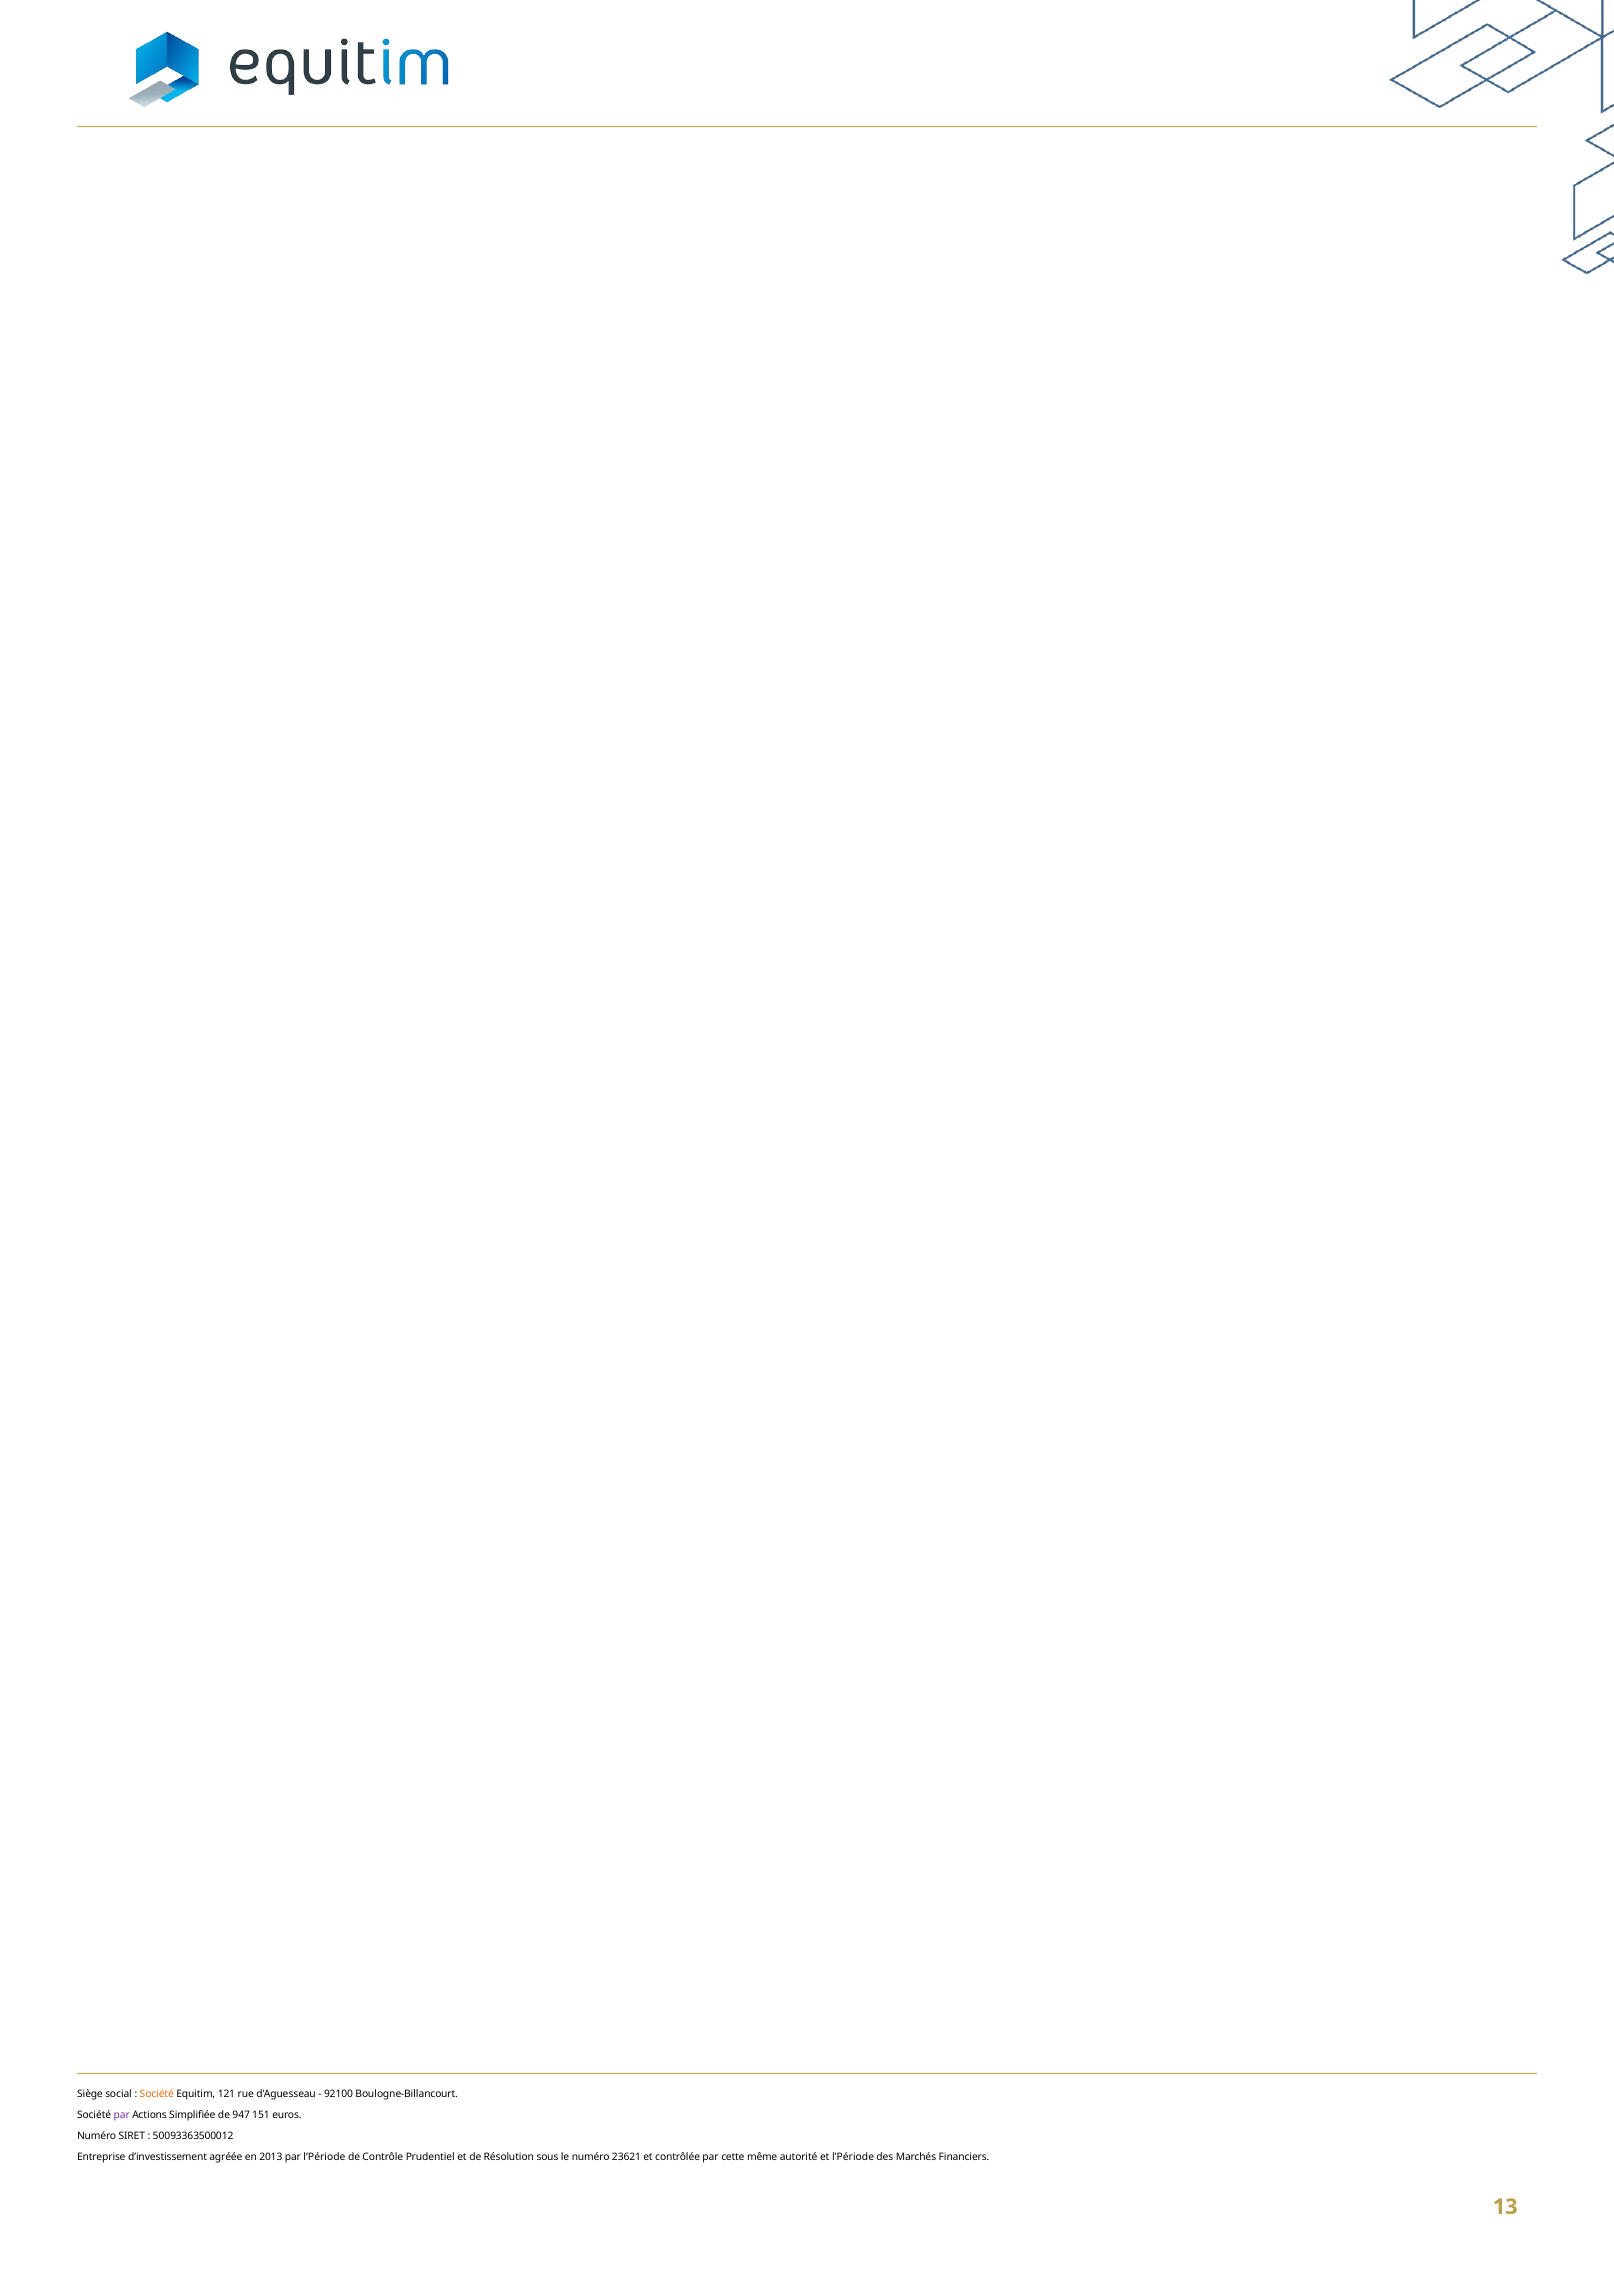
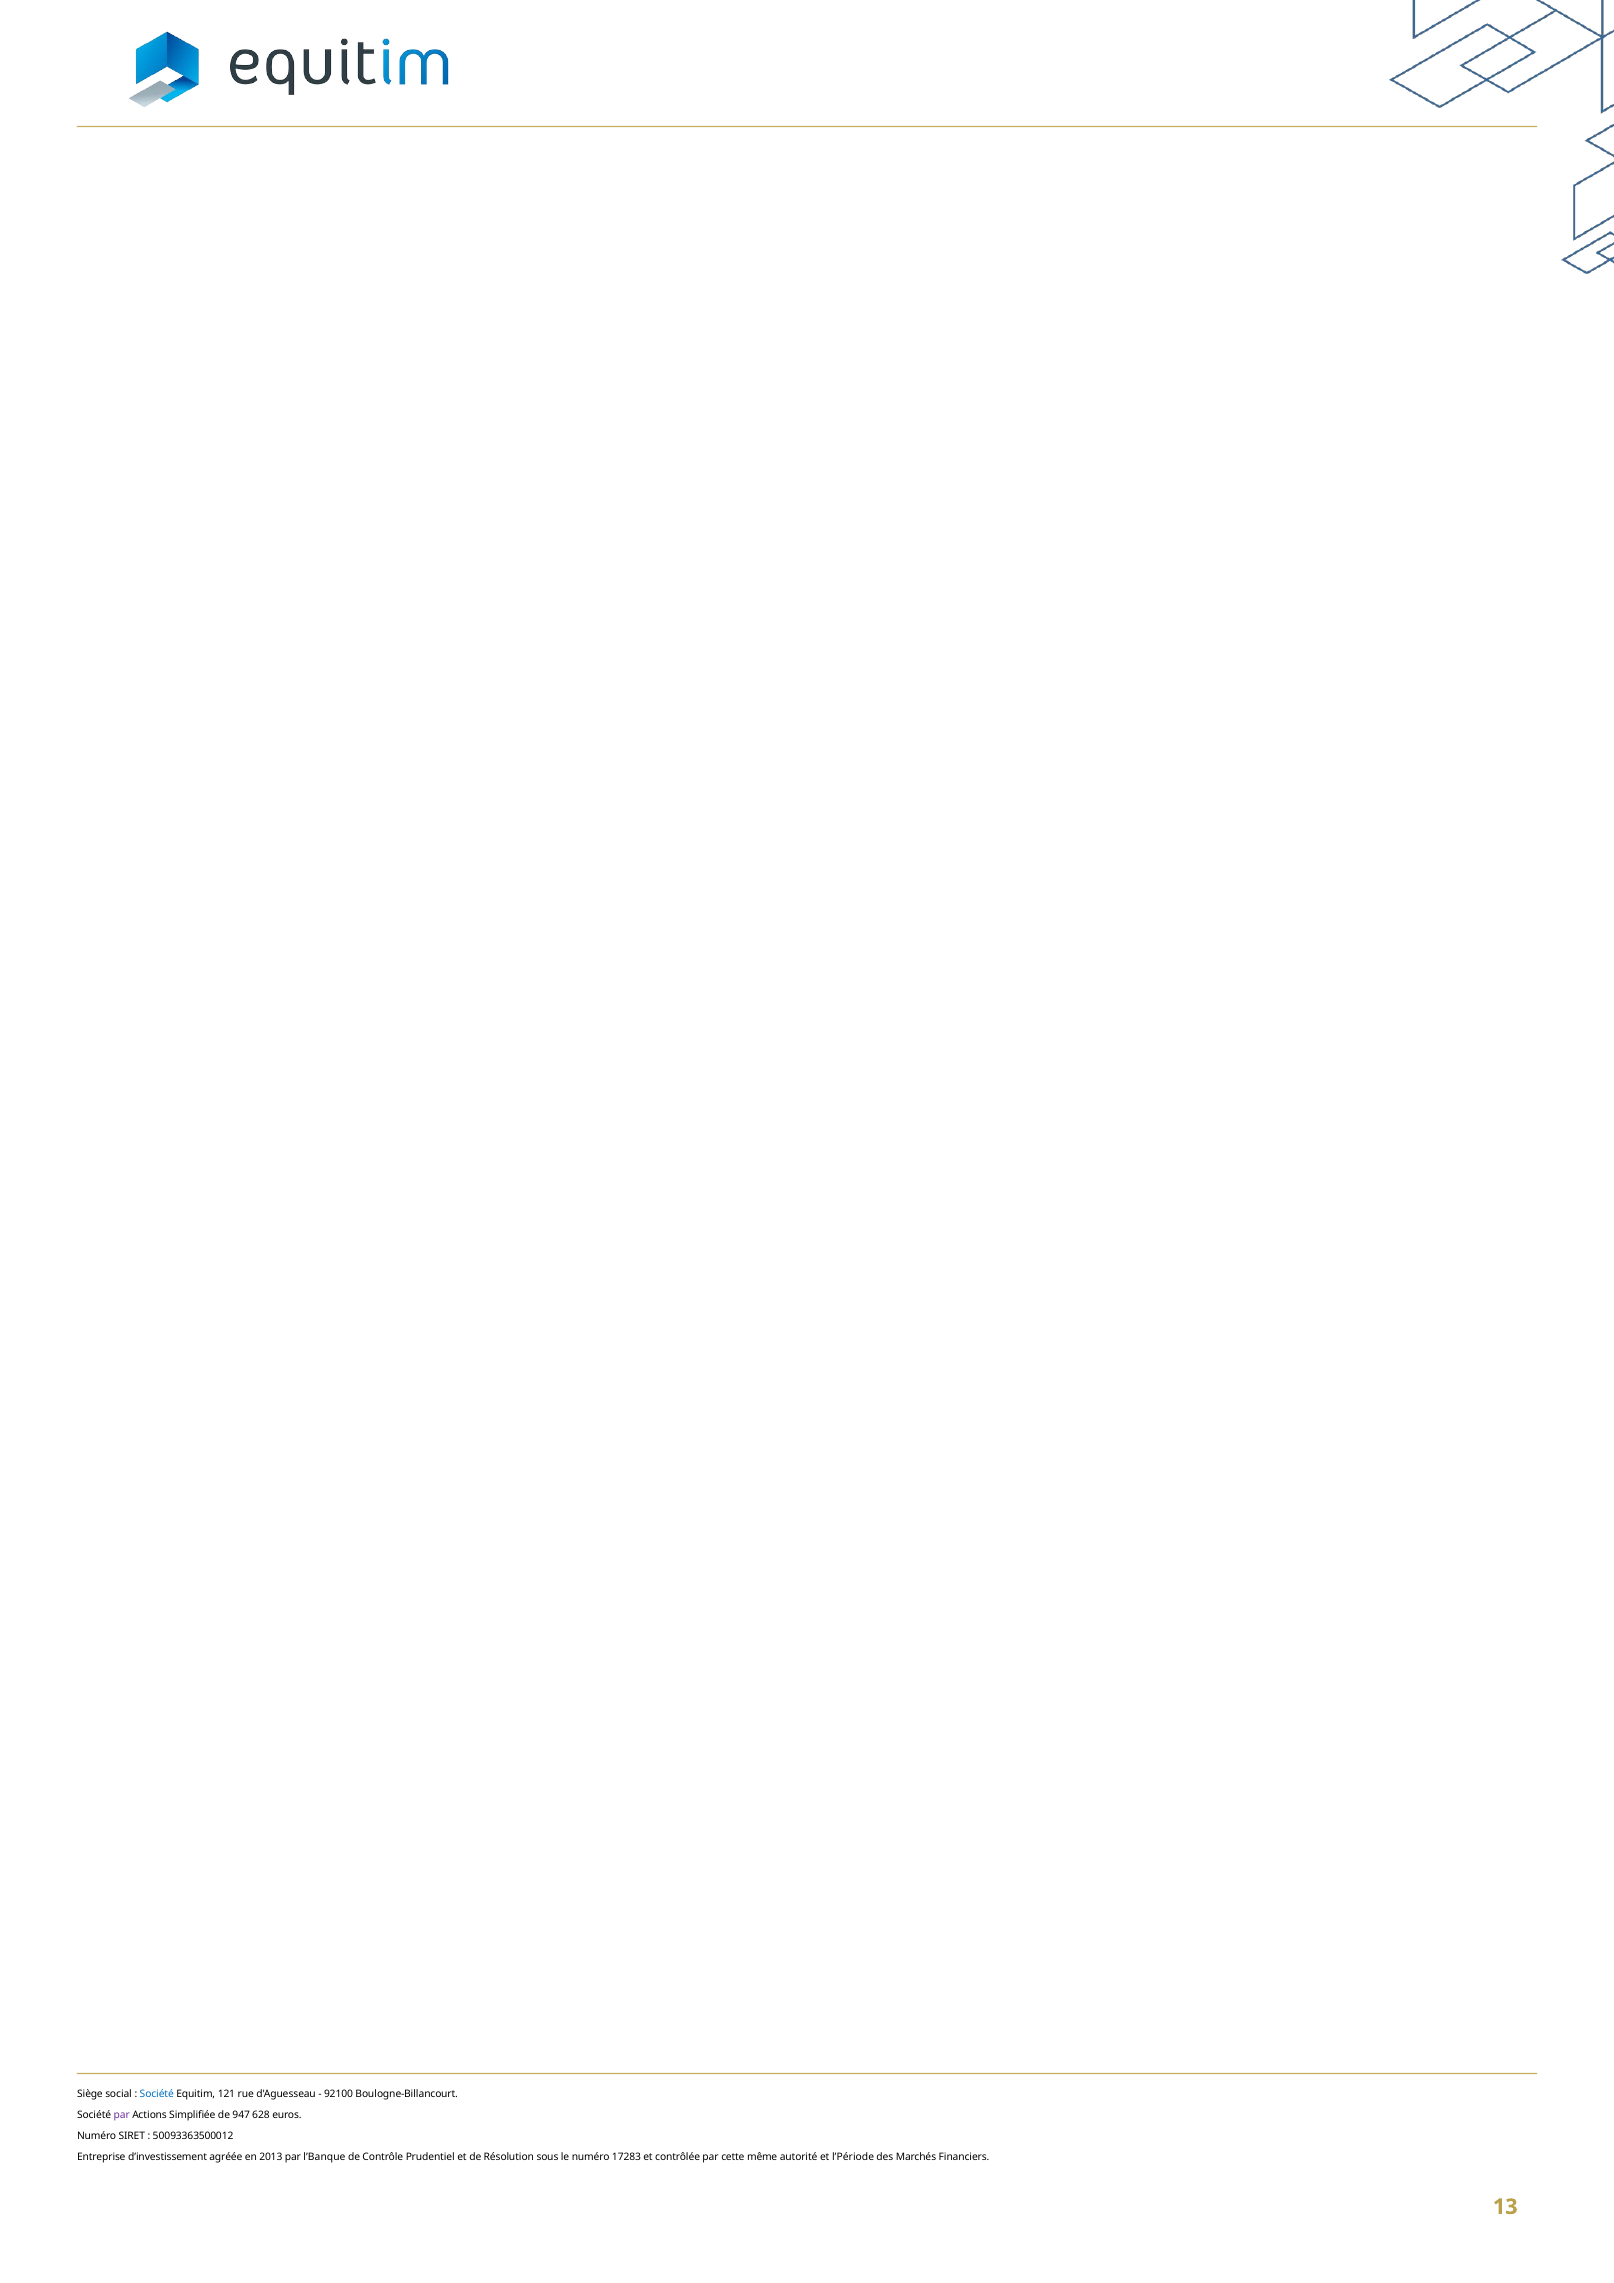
Société colour: orange -> blue (157, 2094)
151: 151 -> 628 (261, 2115)
par l’Période: l’Période -> l’Banque (324, 2157)
23621: 23621 -> 17283 (627, 2157)
